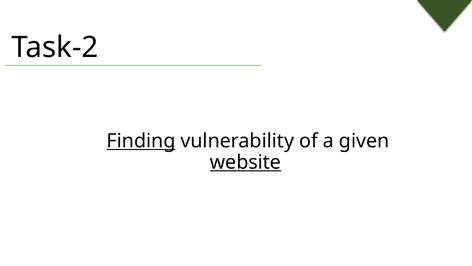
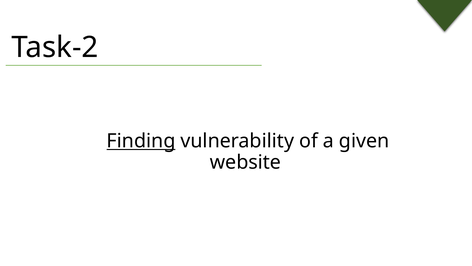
website underline: present -> none (245, 162)
